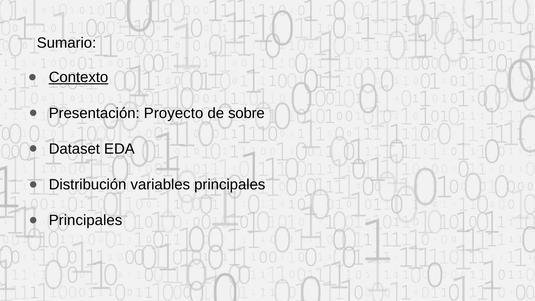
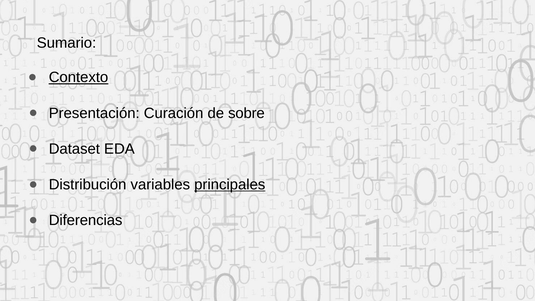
Proyecto: Proyecto -> Curación (174, 113)
principales underline: none -> present (230, 185)
Principales: Principales -> Diferencias (86, 220)
